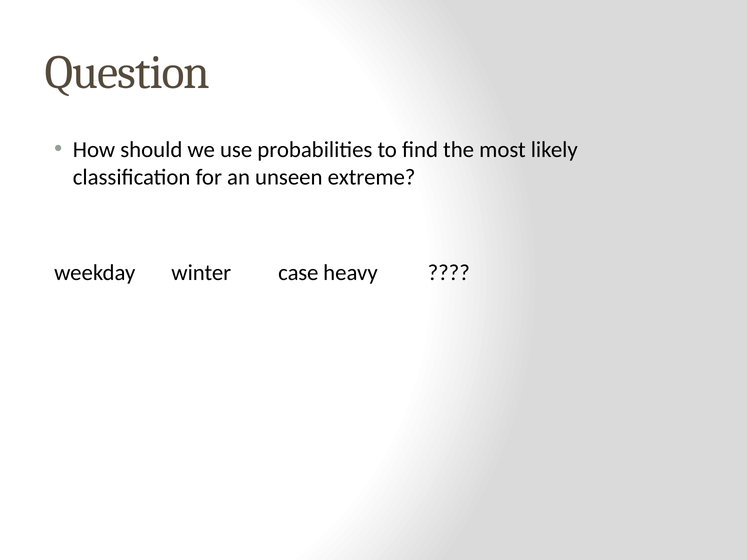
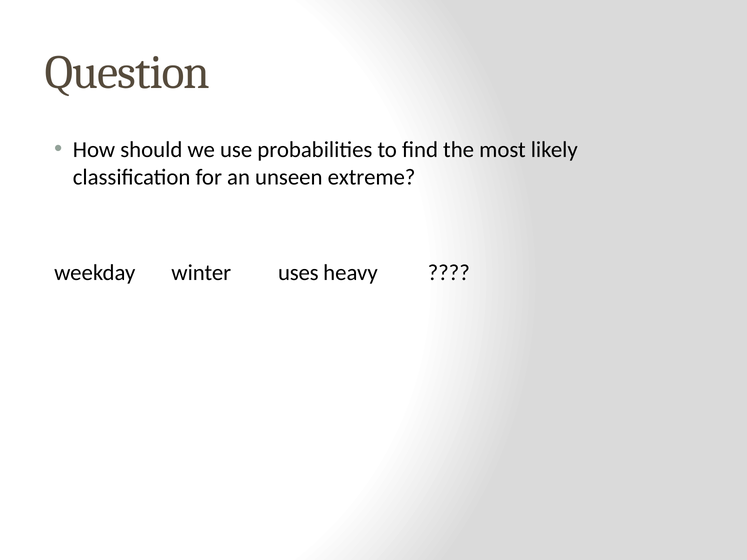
case: case -> uses (298, 273)
